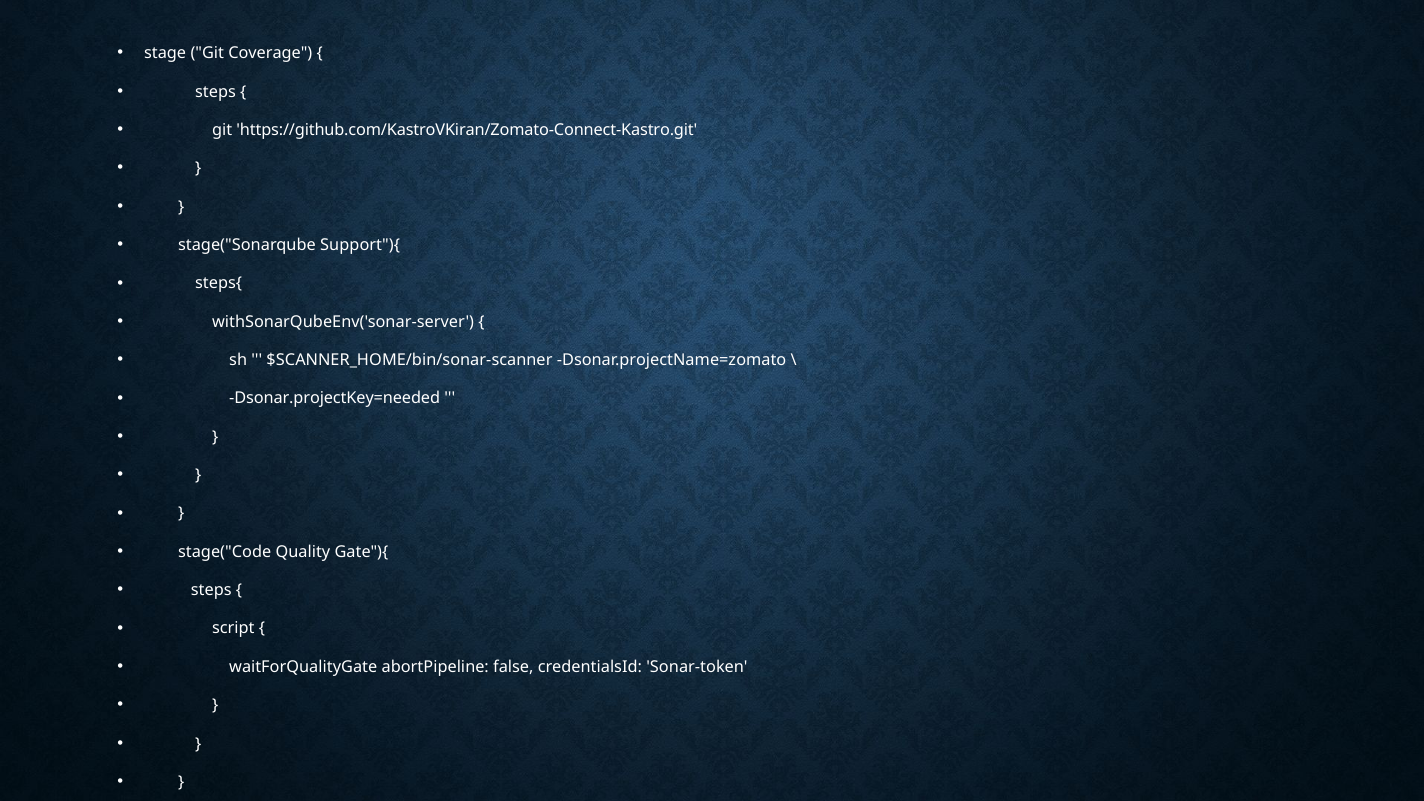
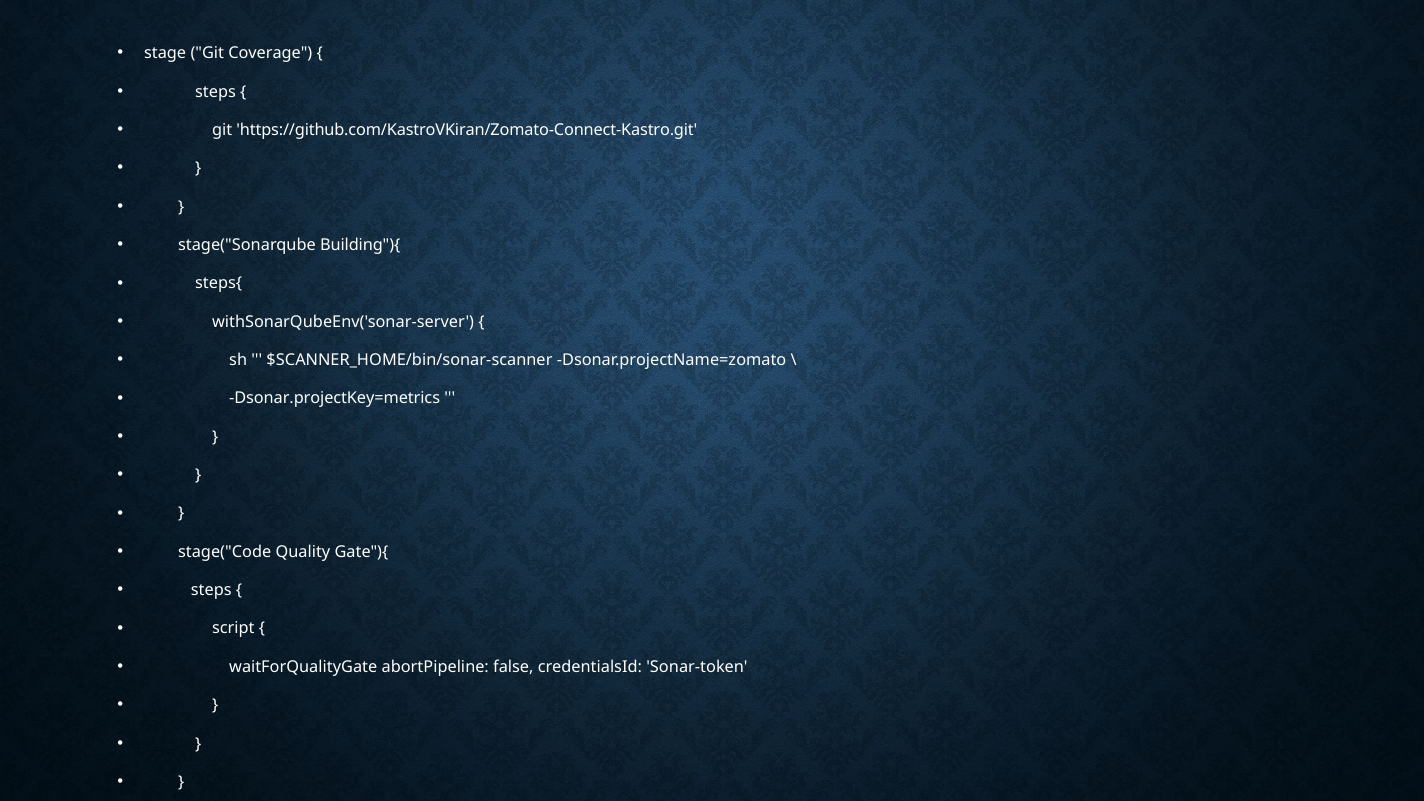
Support"){: Support"){ -> Building"){ (360, 245)
Dsonar.projectKey=needed: Dsonar.projectKey=needed -> Dsonar.projectKey=metrics (335, 399)
